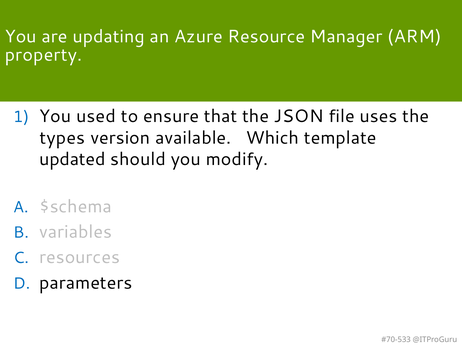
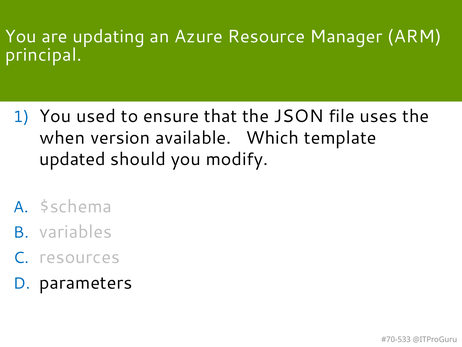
property: property -> principal (43, 55)
types: types -> when (62, 138)
